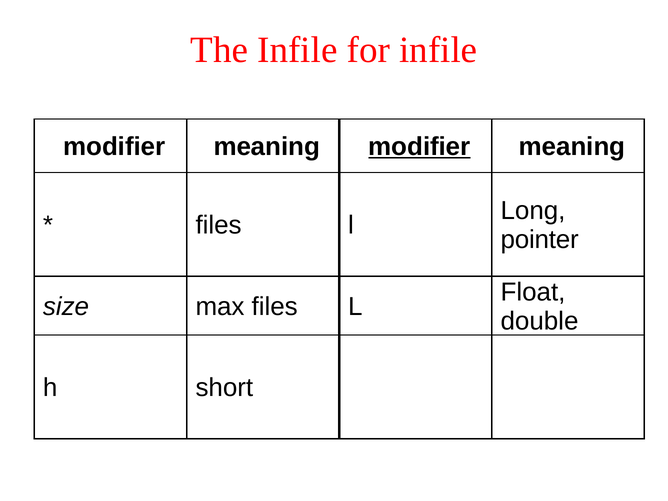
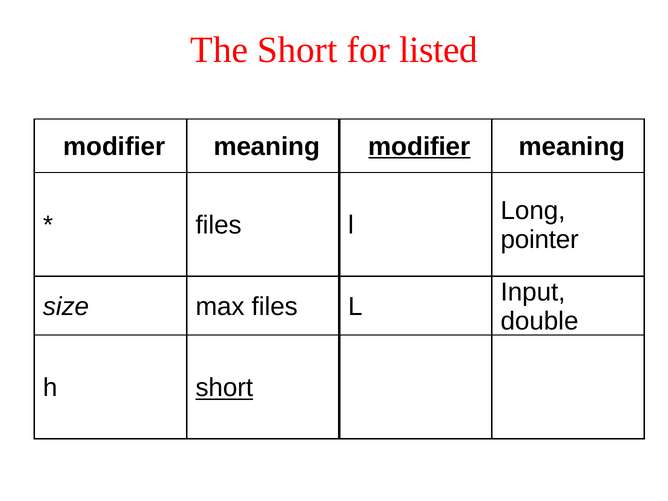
The Infile: Infile -> Short (297, 50)
for infile: infile -> listed (438, 50)
Float: Float -> Input (533, 292)
short underline: none -> present (224, 388)
